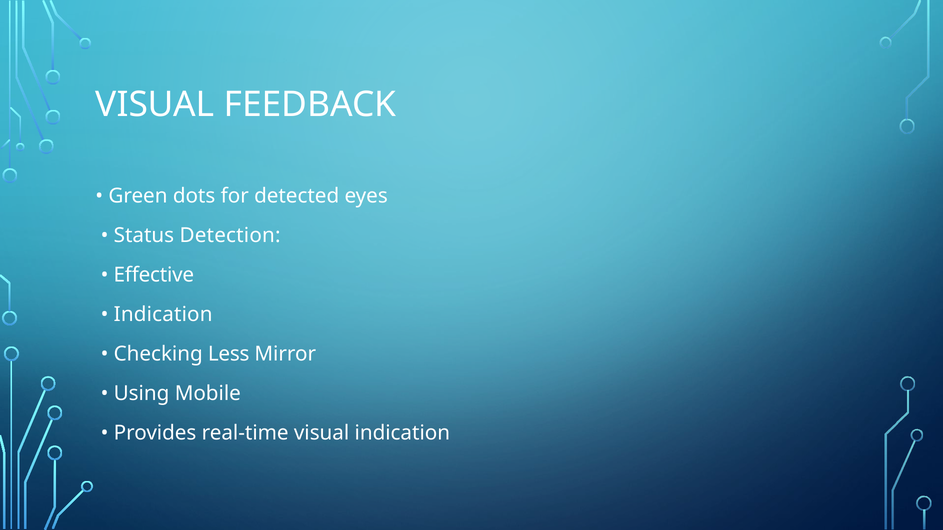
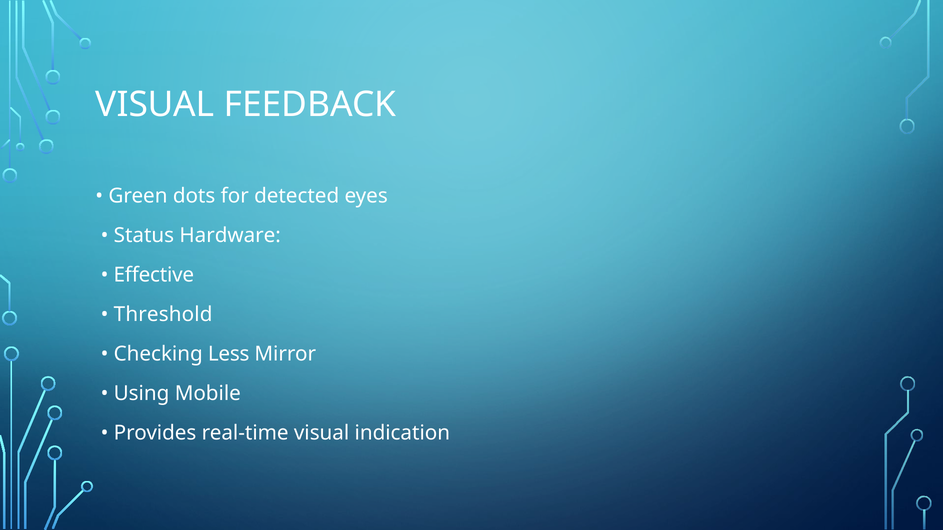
Detection: Detection -> Hardware (230, 236)
Indication: Indication -> Threshold (163, 315)
